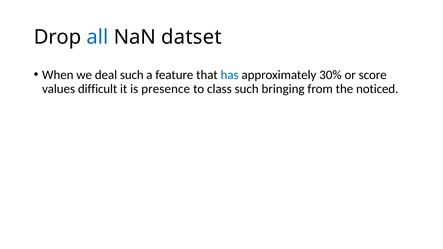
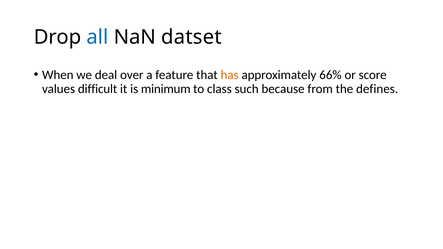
deal such: such -> over (132, 75)
has colour: blue -> orange (230, 75)
30%: 30% -> 66% (330, 75)
presence: presence -> minimum (166, 89)
bringing: bringing -> because (283, 89)
noticed: noticed -> defines (377, 89)
